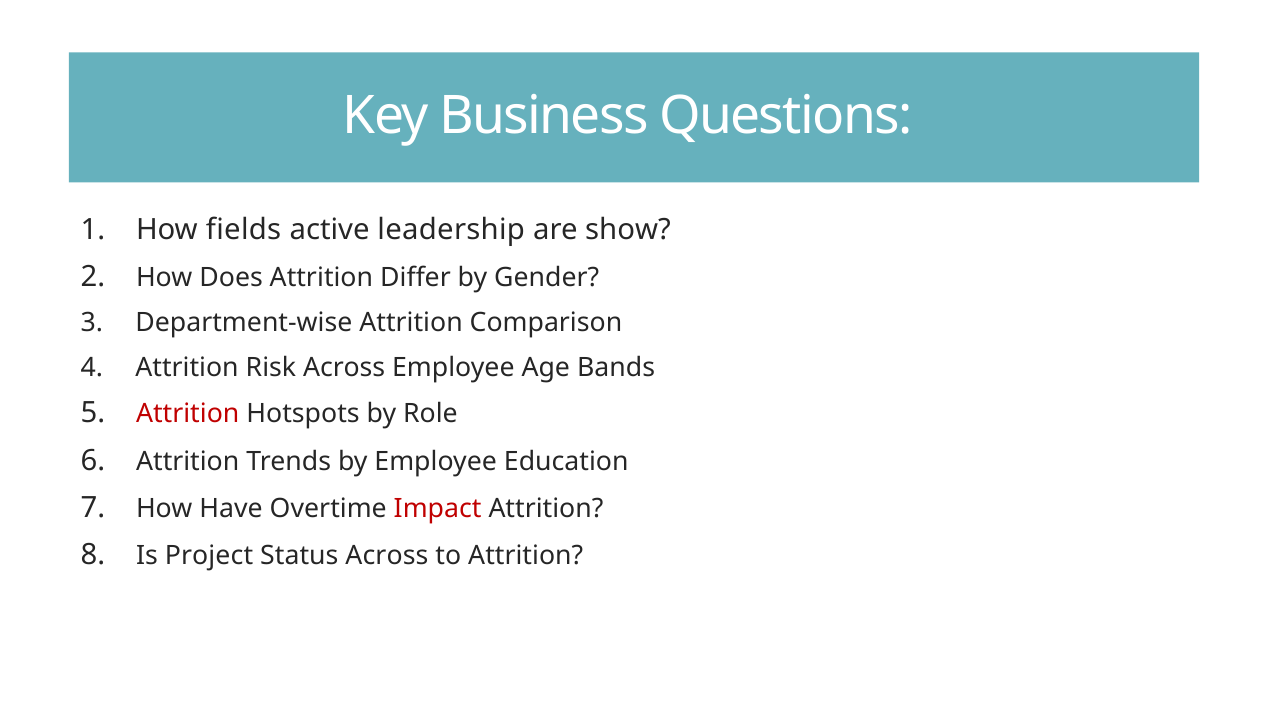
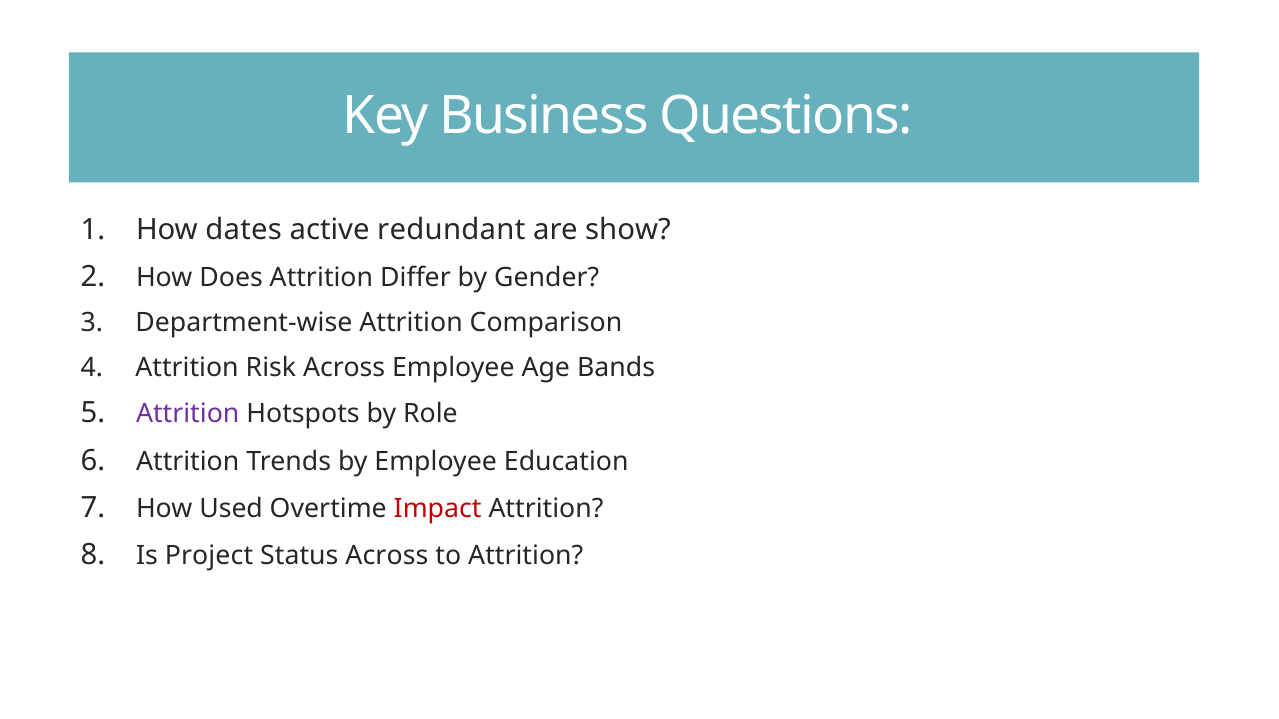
fields: fields -> dates (244, 230)
leadership: leadership -> redundant (451, 230)
Attrition colour: red -> purple (188, 414)
Have: Have -> Used (231, 509)
